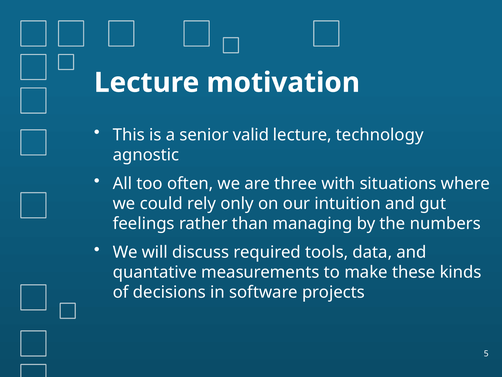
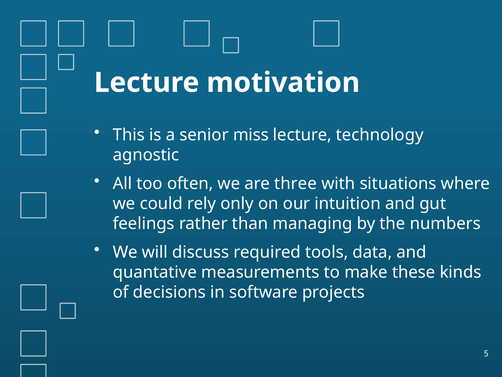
valid: valid -> miss (251, 135)
